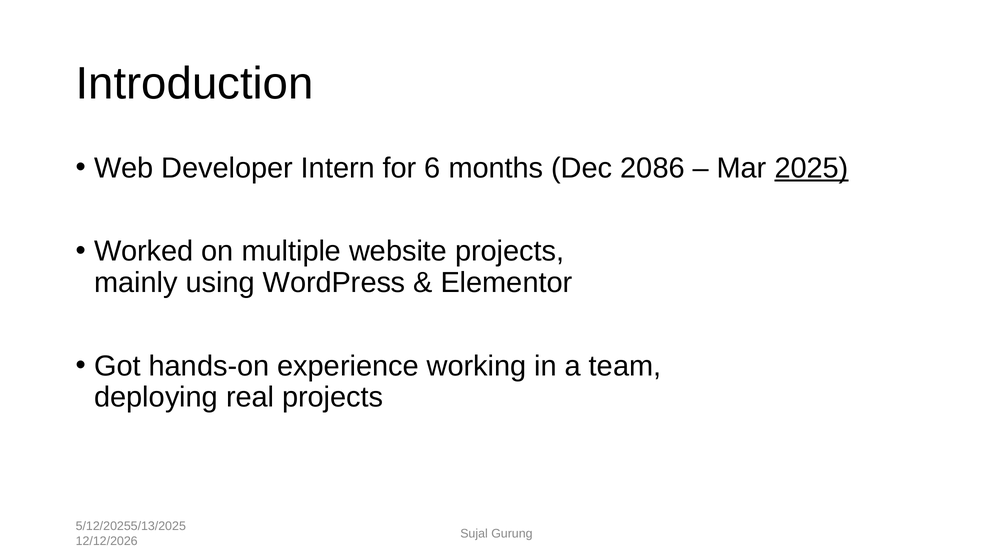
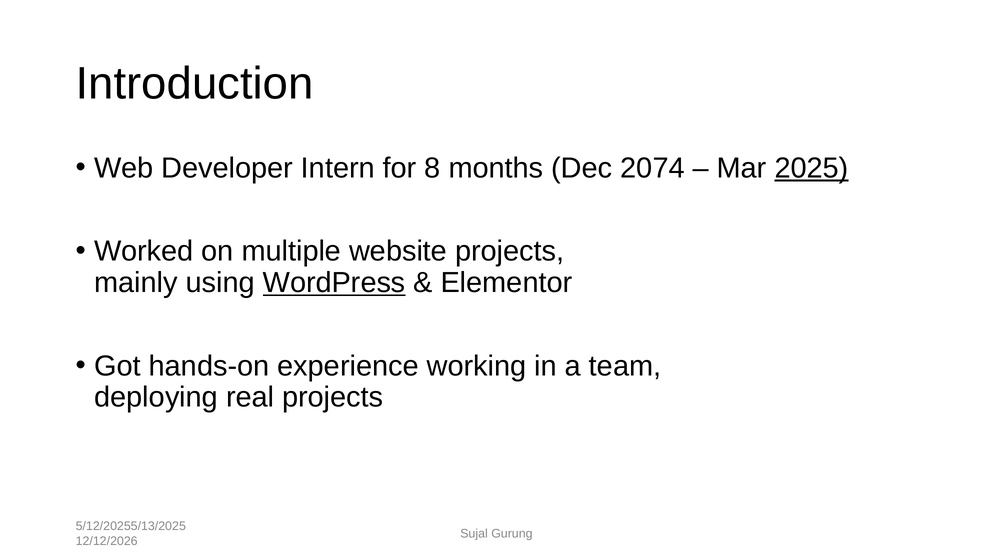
6: 6 -> 8 (433, 168)
2086: 2086 -> 2074 (653, 168)
WordPress underline: none -> present (334, 282)
